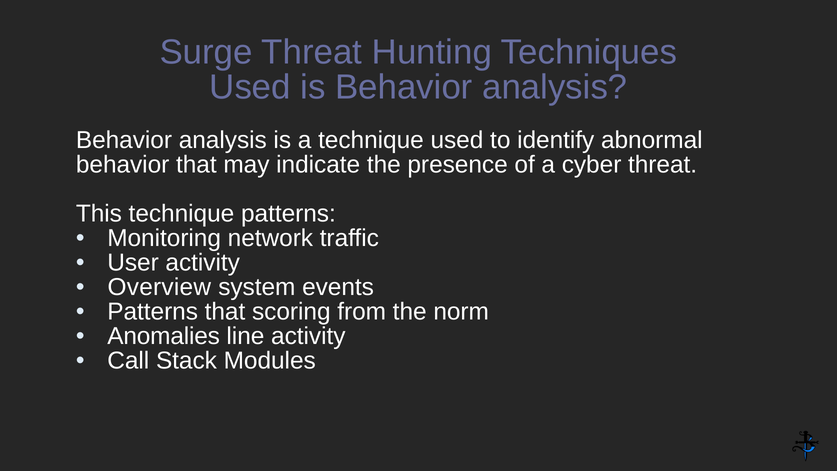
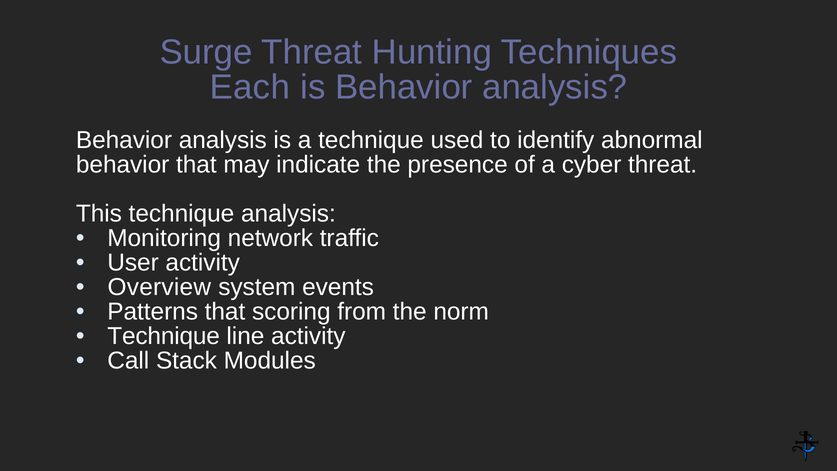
Used: Used -> Each (250, 87)
technique patterns: patterns -> analysis (288, 213)
Anomalies: Anomalies -> Technique (164, 336)
